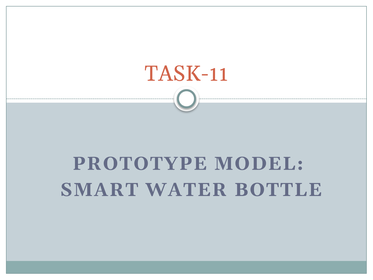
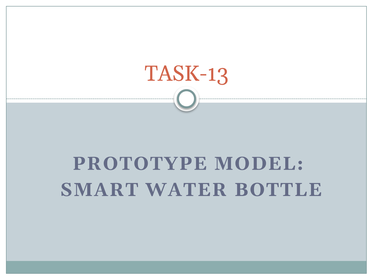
TASK-11: TASK-11 -> TASK-13 (187, 74)
